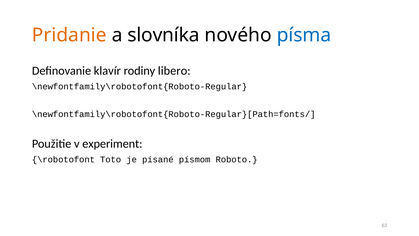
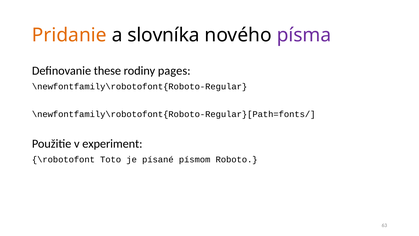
písma colour: blue -> purple (304, 35)
klavír: klavír -> these (107, 71)
libero: libero -> pages (174, 71)
